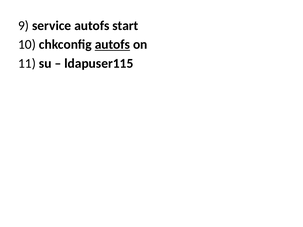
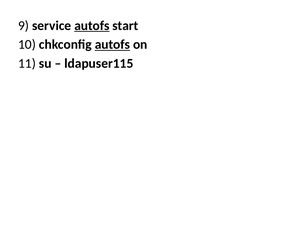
autofs underline: none -> present (92, 26)
